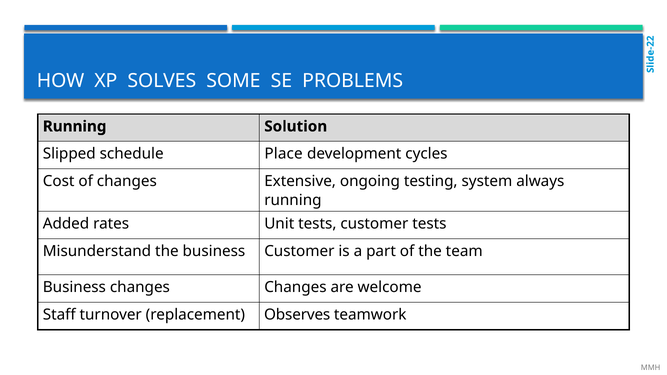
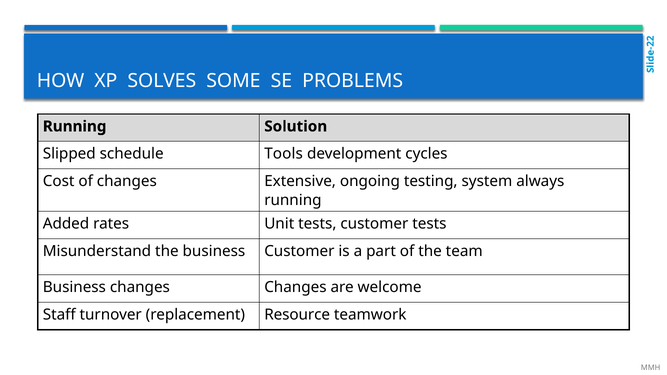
Place: Place -> Tools (284, 154)
Observes: Observes -> Resource (297, 315)
